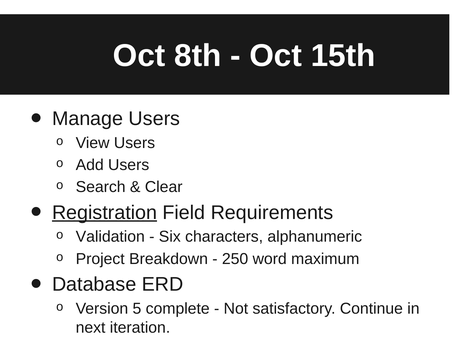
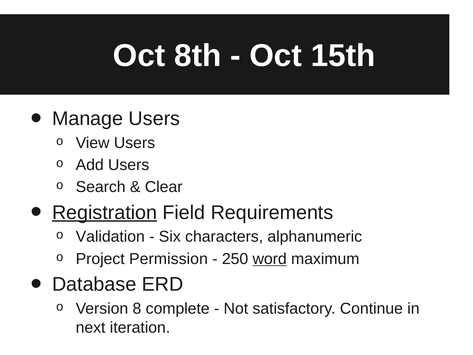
Breakdown: Breakdown -> Permission (168, 259)
word underline: none -> present (270, 259)
5: 5 -> 8 (137, 308)
